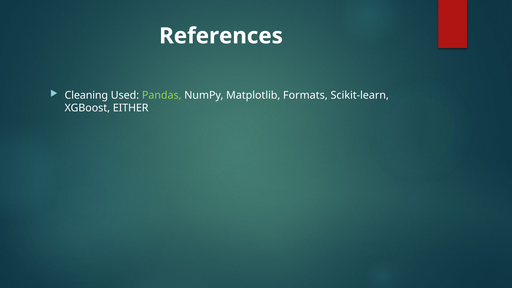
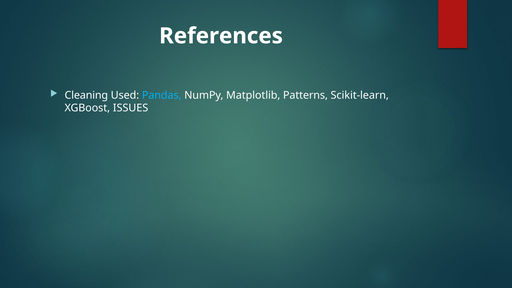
Pandas colour: light green -> light blue (162, 95)
Formats: Formats -> Patterns (305, 95)
EITHER: EITHER -> ISSUES (131, 108)
